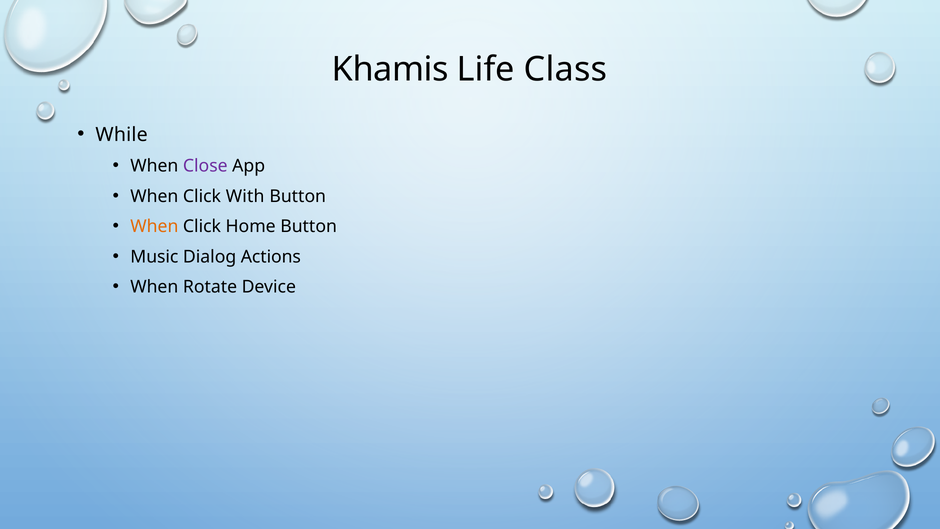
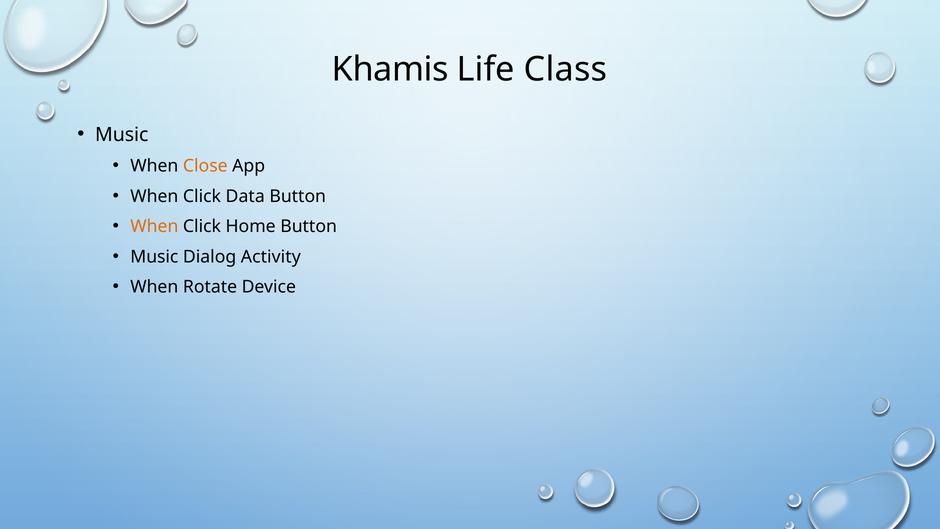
While: While -> Music (122, 135)
Close colour: purple -> orange (205, 166)
With: With -> Data (245, 196)
Actions: Actions -> Activity (271, 257)
